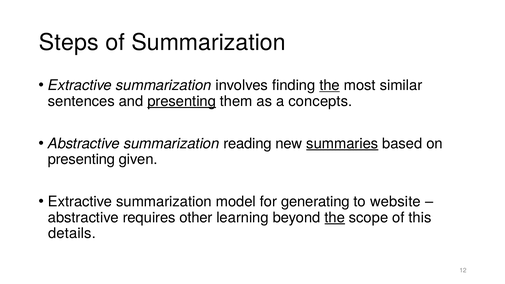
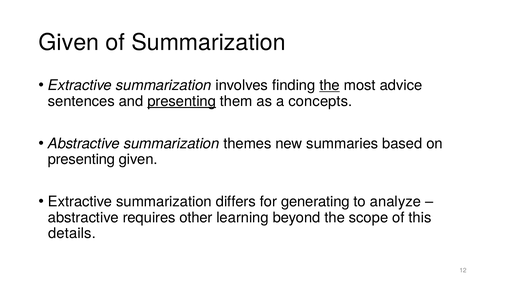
Steps: Steps -> Given (69, 42)
similar: similar -> advice (401, 85)
reading: reading -> themes (247, 144)
summaries underline: present -> none (342, 144)
model: model -> differs (236, 202)
website: website -> analyze (395, 202)
the underline: present -> none (335, 218)
